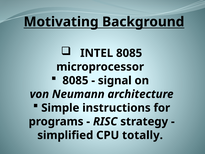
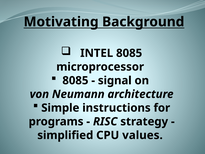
totally: totally -> values (142, 135)
